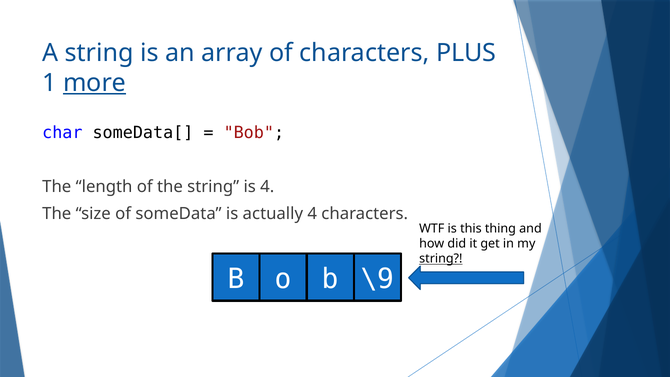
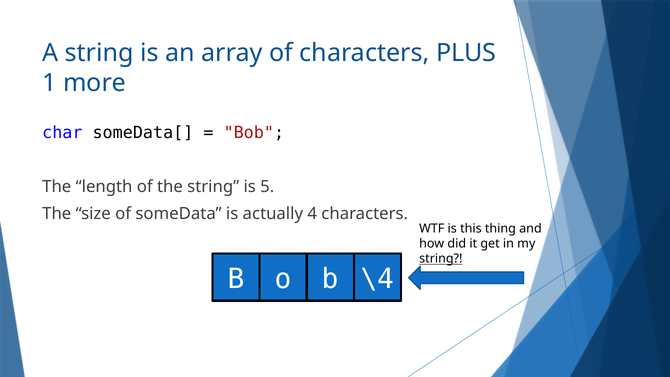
more underline: present -> none (95, 83)
is 4: 4 -> 5 (267, 187)
\9: \9 -> \4 (377, 279)
